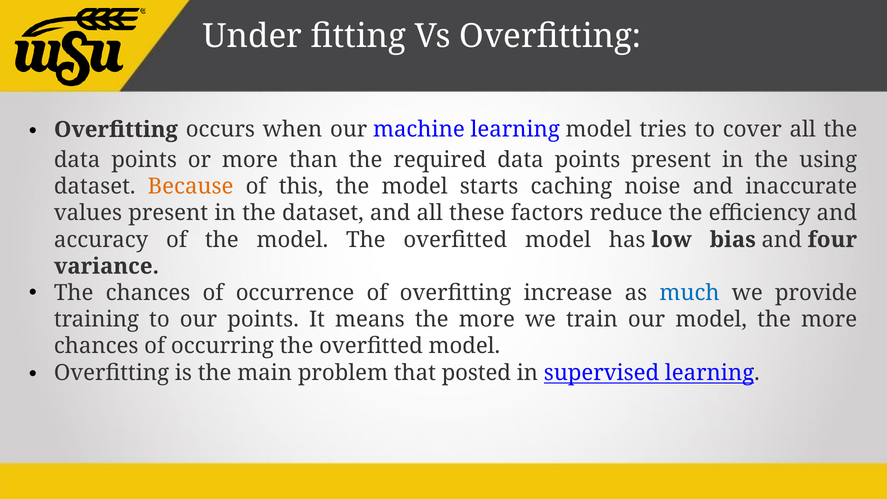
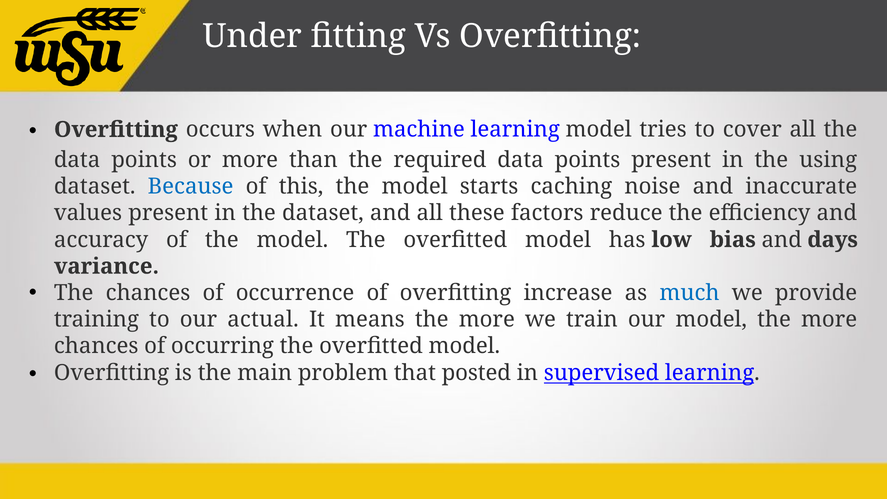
Because colour: orange -> blue (191, 186)
four: four -> days (833, 240)
our points: points -> actual (263, 320)
